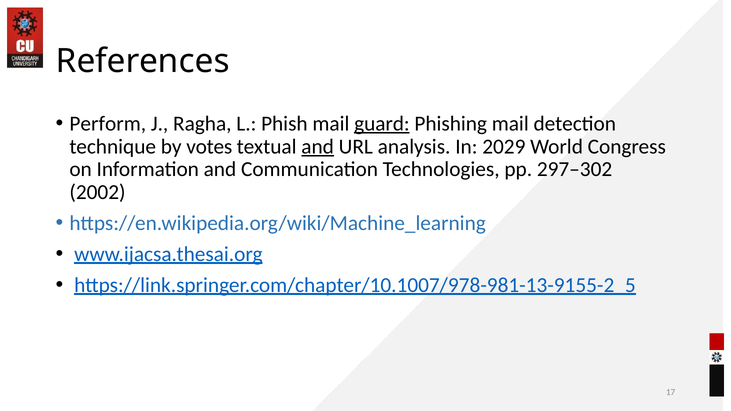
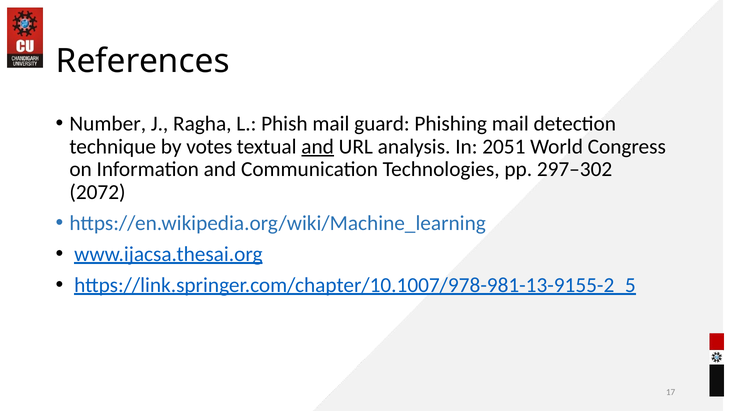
Perform: Perform -> Number (108, 124)
guard underline: present -> none (382, 124)
2029: 2029 -> 2051 (504, 147)
2002: 2002 -> 2072 (97, 193)
